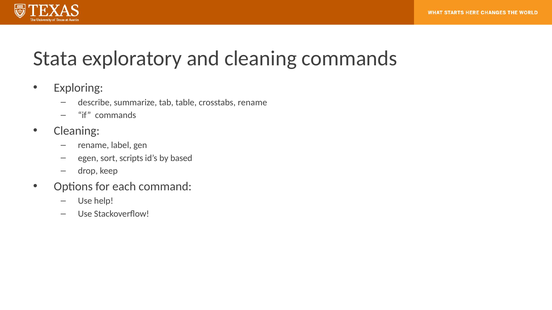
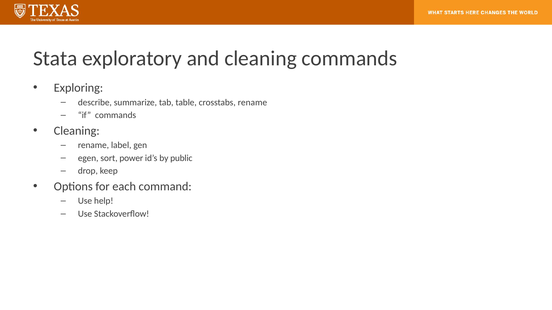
scripts: scripts -> power (131, 158)
based: based -> public (181, 158)
